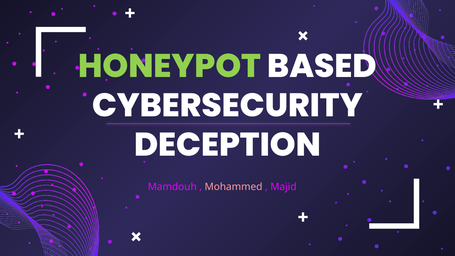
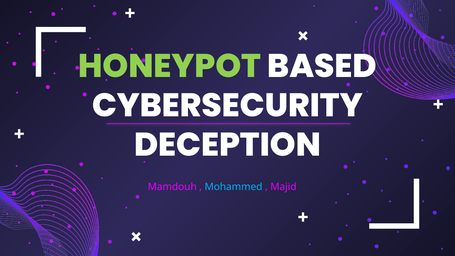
Mohammed colour: pink -> light blue (234, 187)
